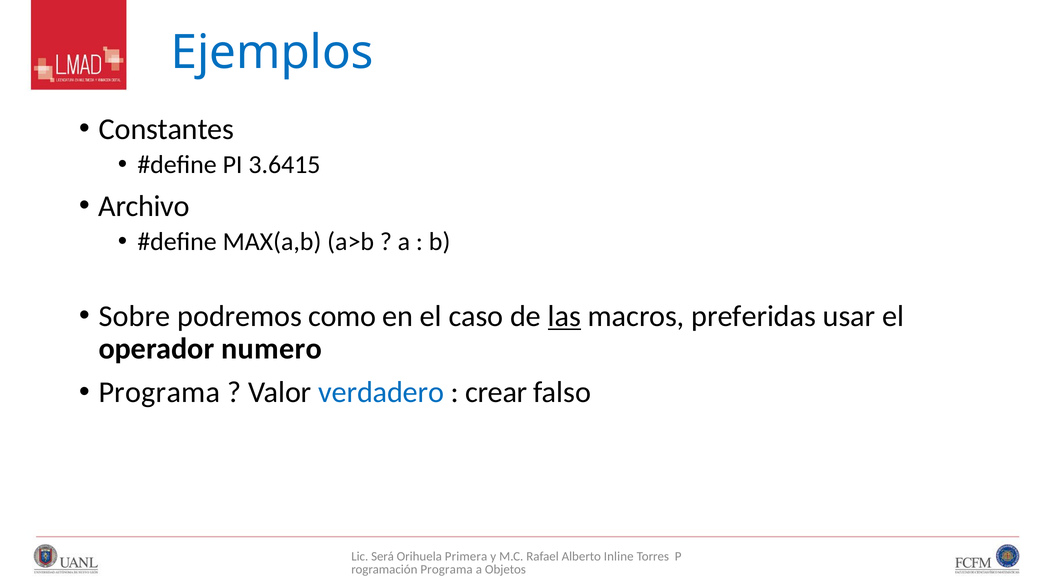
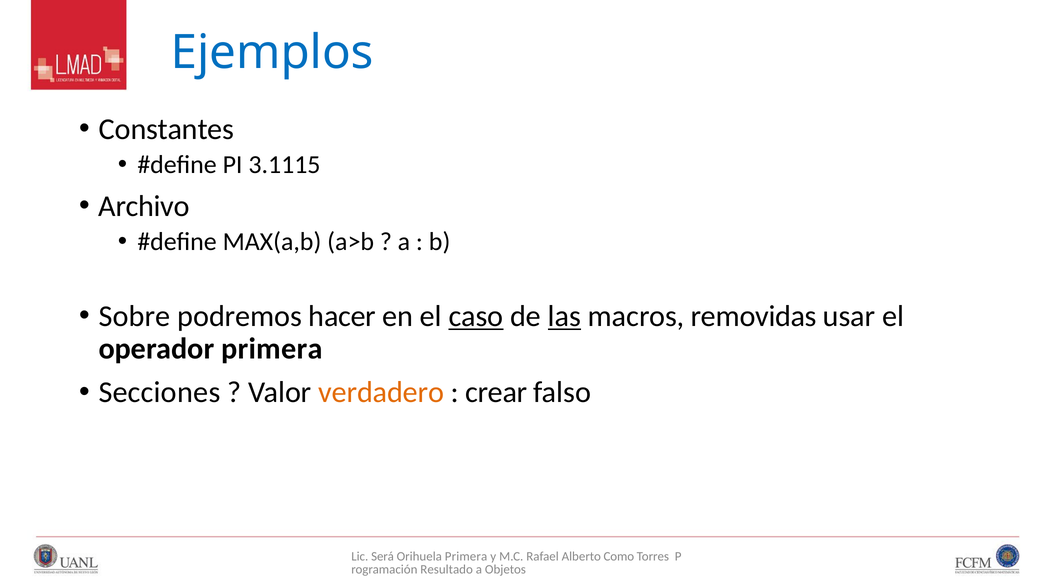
3.6415: 3.6415 -> 3.1115 (284, 165)
como: como -> hacer (342, 316)
caso underline: none -> present (476, 316)
preferidas: preferidas -> removidas (754, 316)
operador numero: numero -> primera (272, 349)
Programa: Programa -> Secciones (159, 393)
verdadero colour: blue -> orange (381, 393)
Inline: Inline -> Como (619, 557)
Programa: Programa -> Resultado (447, 570)
